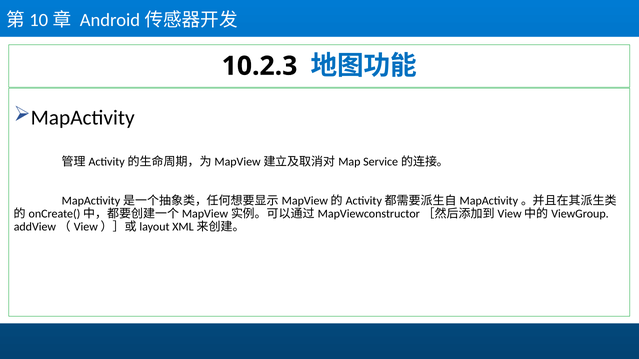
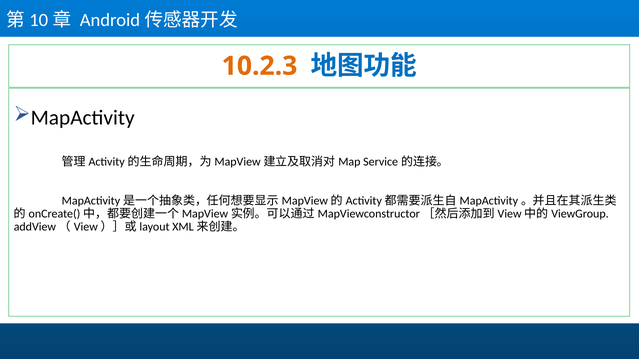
10.2.3 colour: black -> orange (260, 66)
